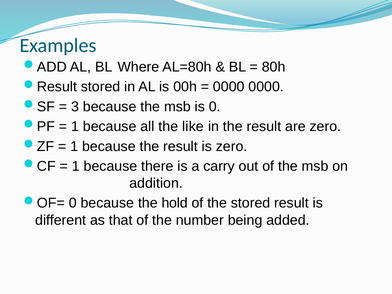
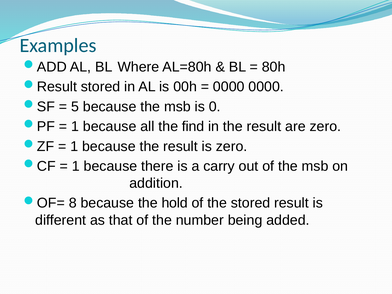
3: 3 -> 5 (75, 107)
like: like -> find (193, 127)
0: 0 -> 8 (73, 203)
